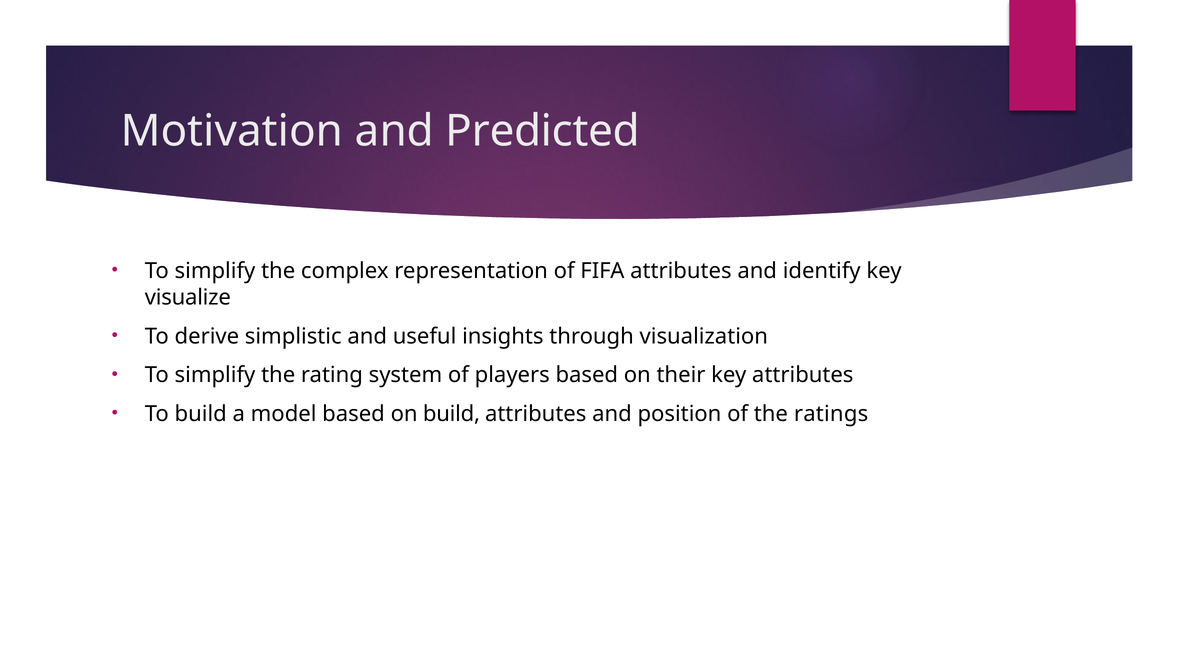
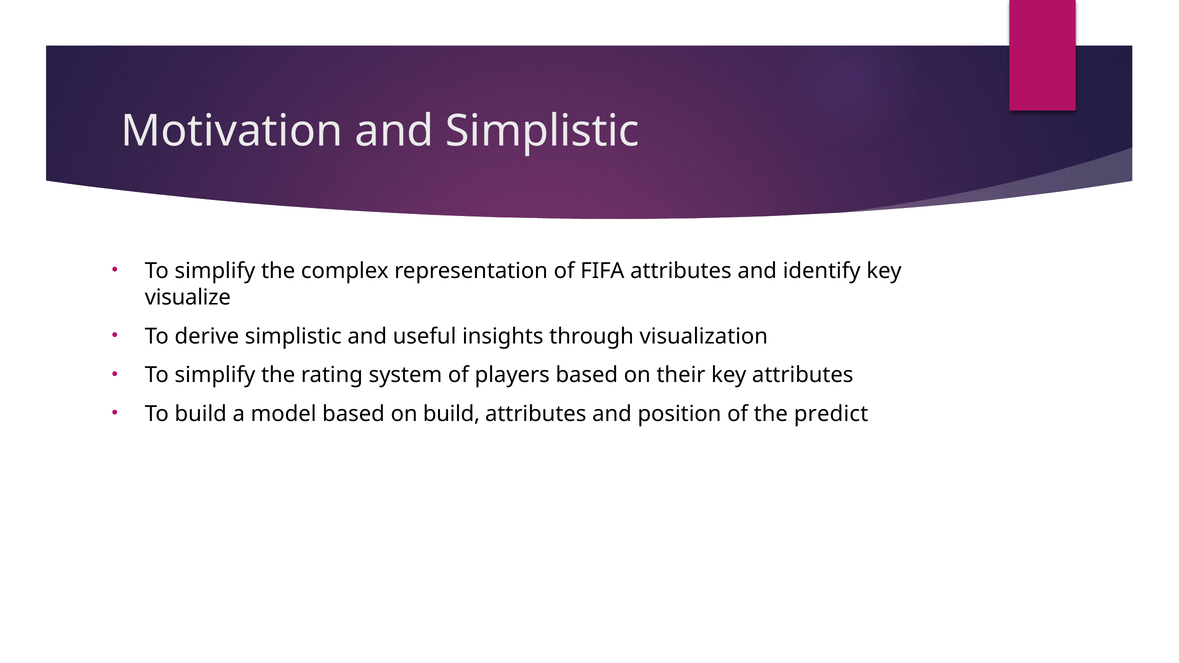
and Predicted: Predicted -> Simplistic (543, 131)
ratings: ratings -> predict (831, 414)
